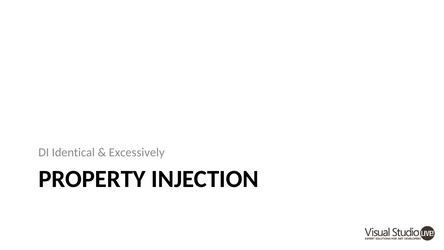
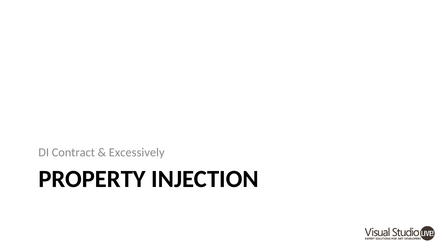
Identical: Identical -> Contract (73, 152)
